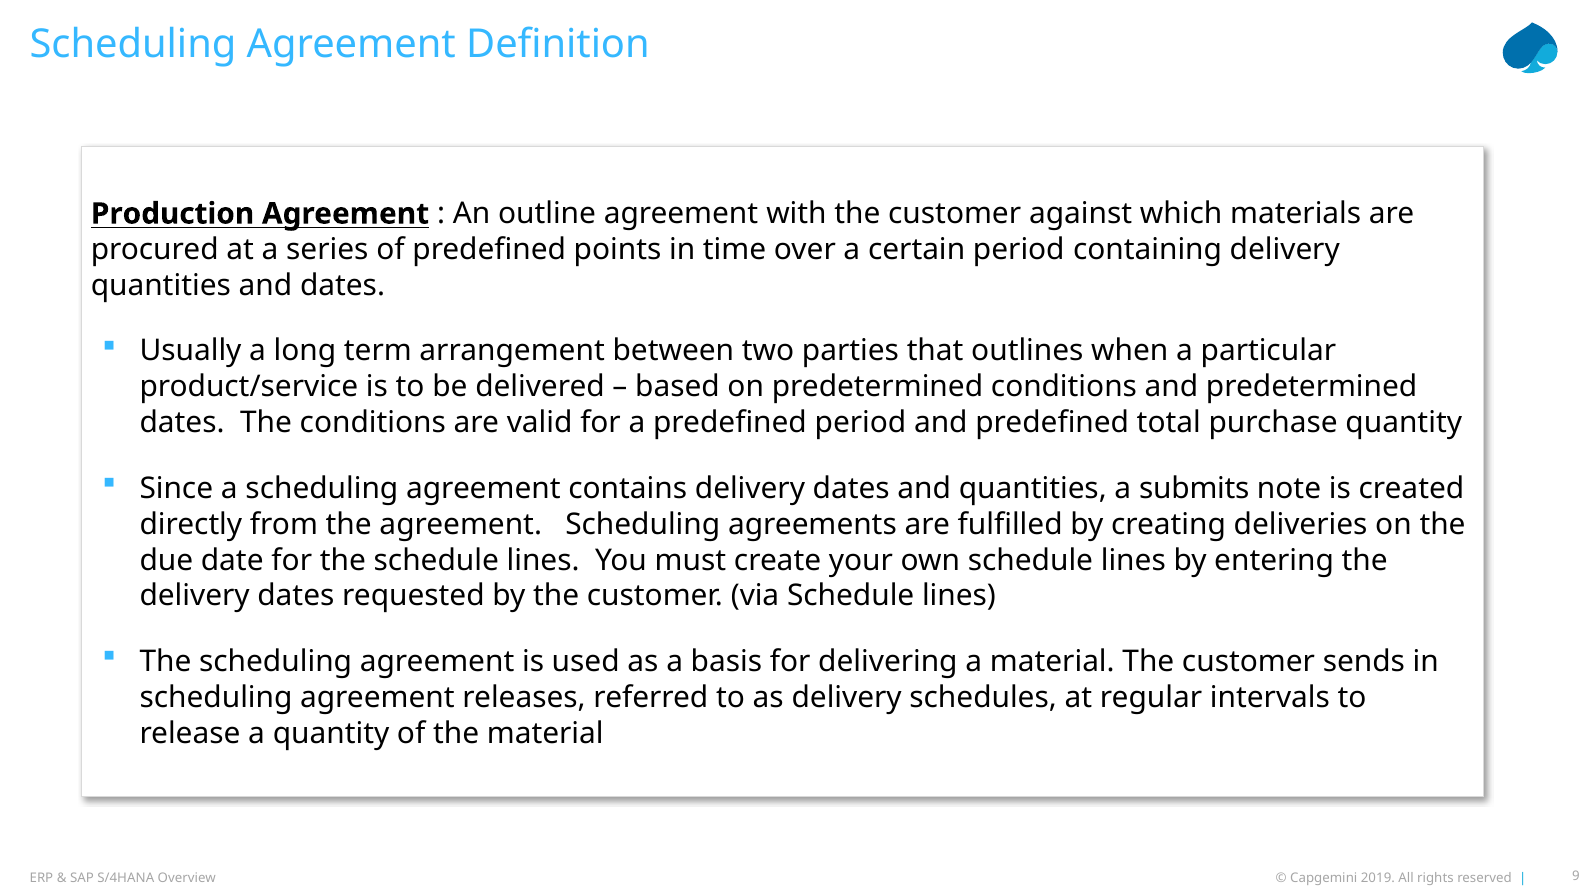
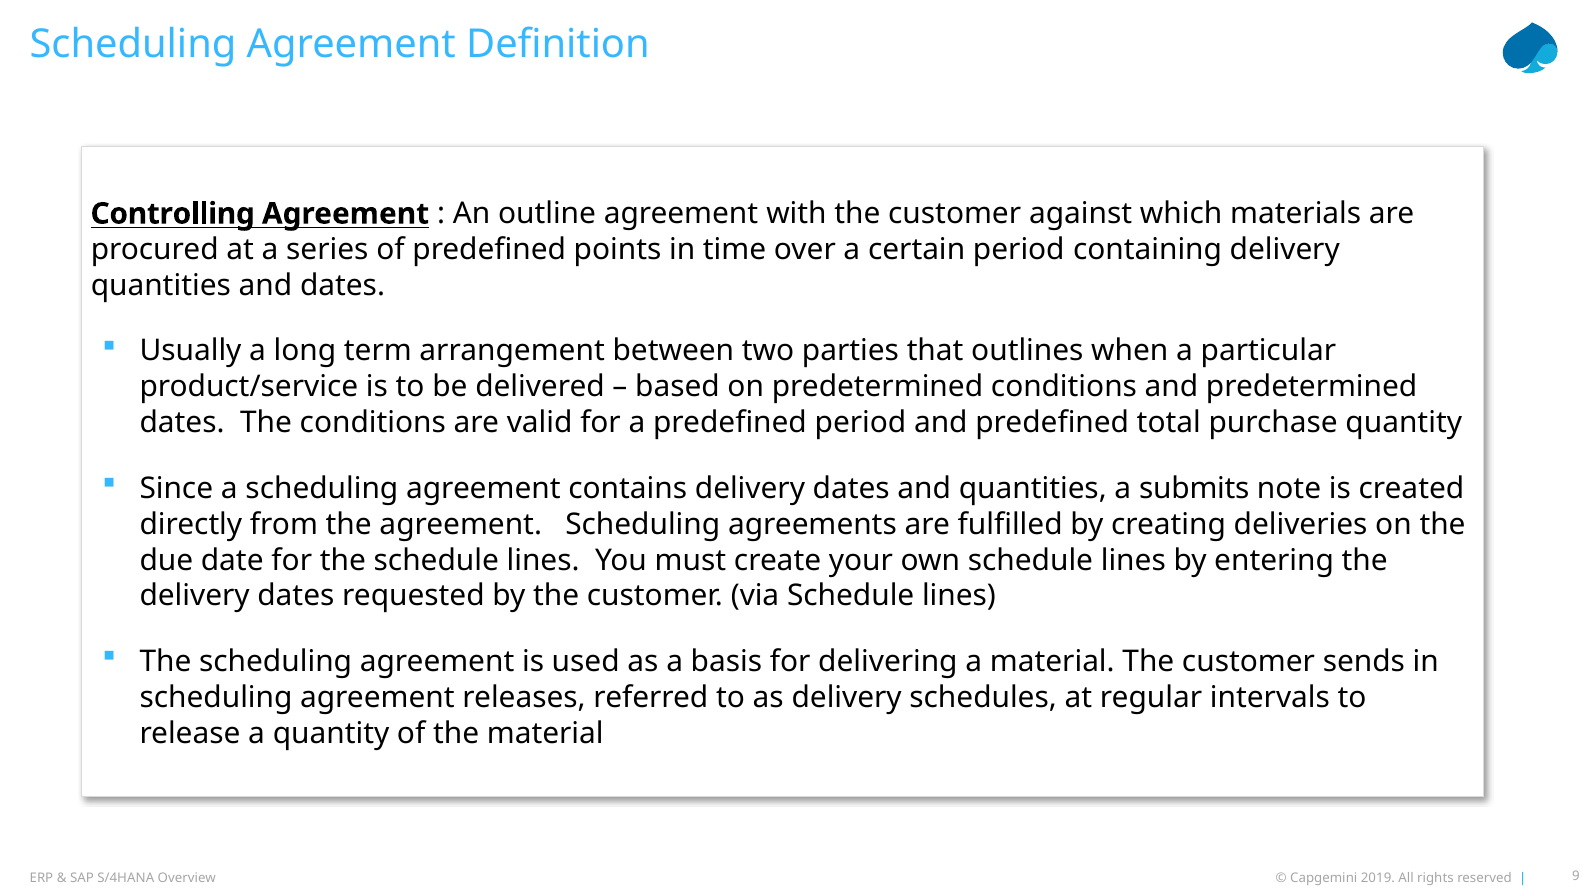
Production: Production -> Controlling (173, 214)
